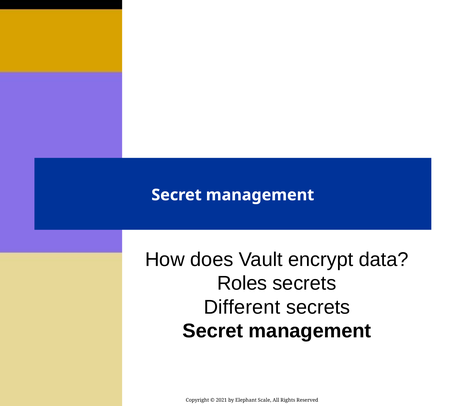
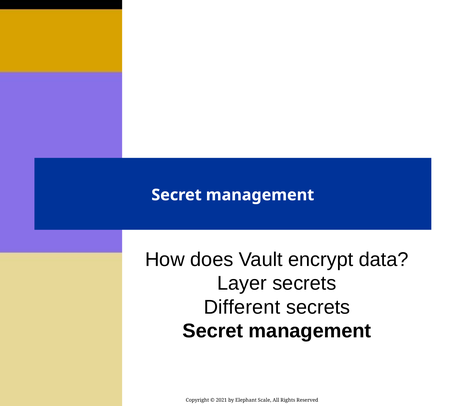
Roles: Roles -> Layer (242, 283)
